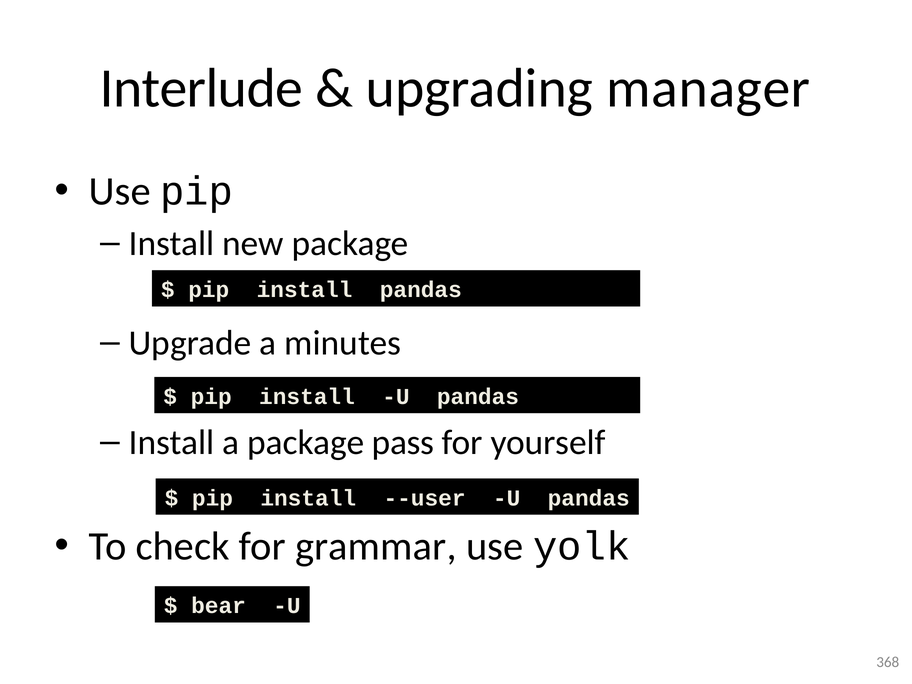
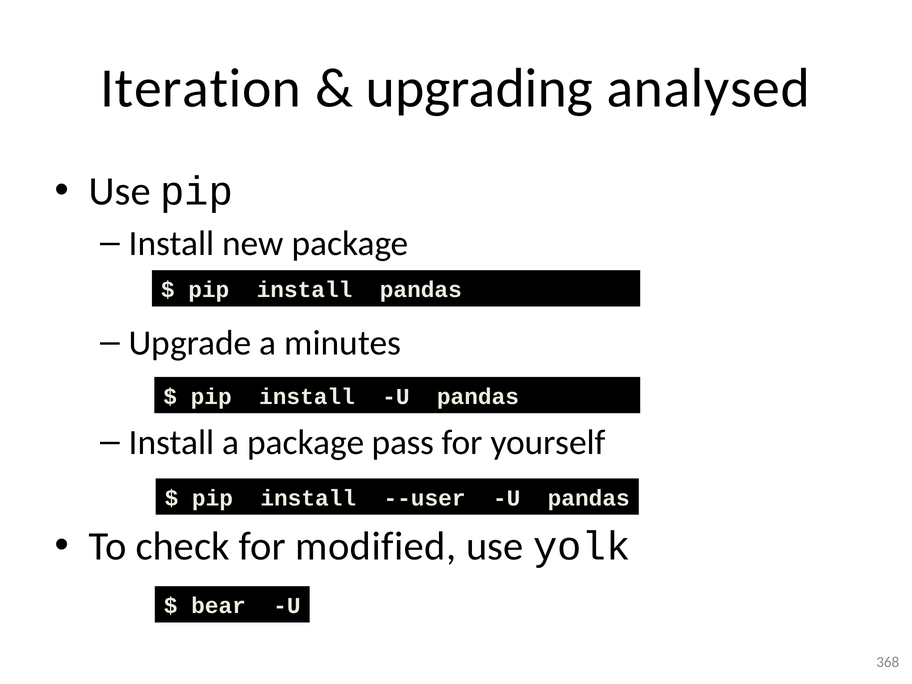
Interlude: Interlude -> Iteration (201, 88)
manager: manager -> analysed (708, 88)
grammar: grammar -> modified (376, 546)
